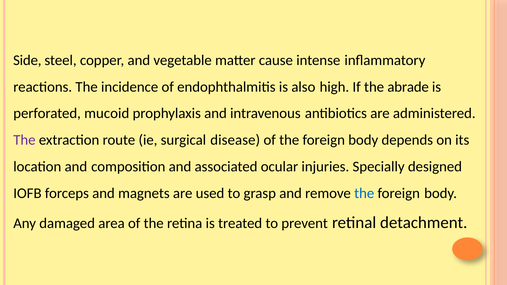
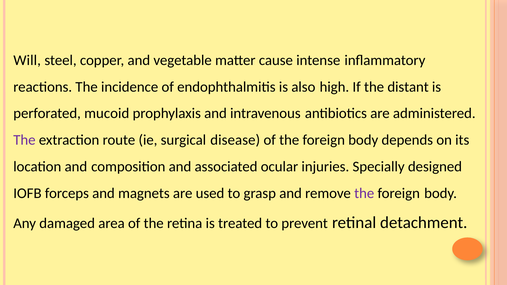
Side: Side -> Will (27, 60)
abrade: abrade -> distant (408, 87)
the colour: blue -> purple (364, 193)
